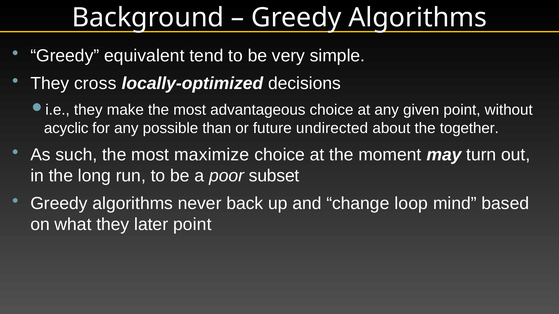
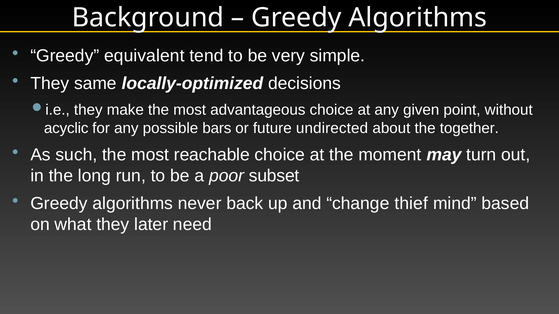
cross: cross -> same (95, 84)
than: than -> bars (217, 128)
maximize: maximize -> reachable (212, 155)
loop: loop -> thief (411, 204)
later point: point -> need (192, 225)
